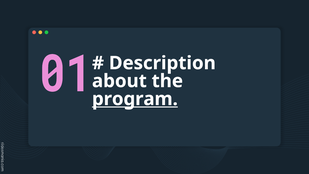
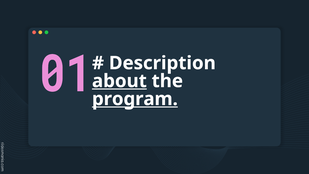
about underline: none -> present (119, 81)
